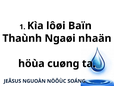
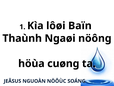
nhaän: nhaän -> nöông (95, 38)
